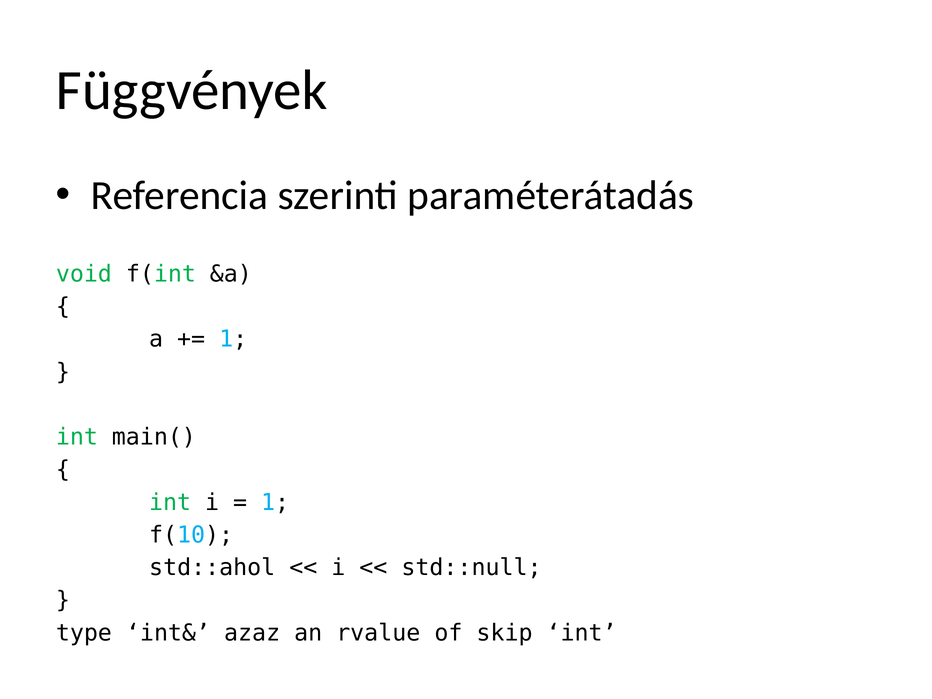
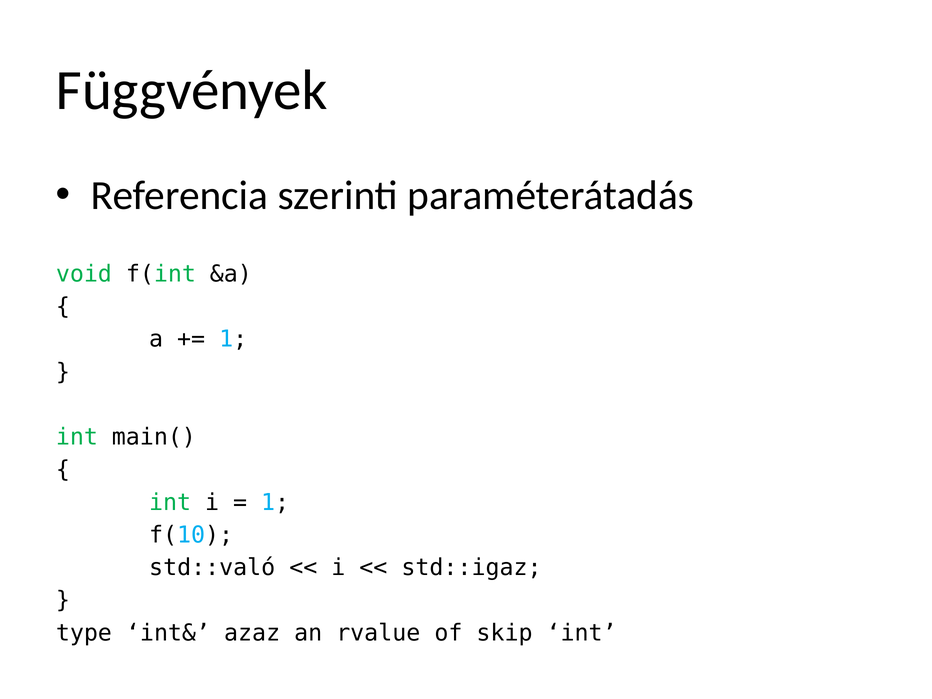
std::ahol: std::ahol -> std::való (212, 568)
std::null: std::null -> std::igaz (472, 568)
